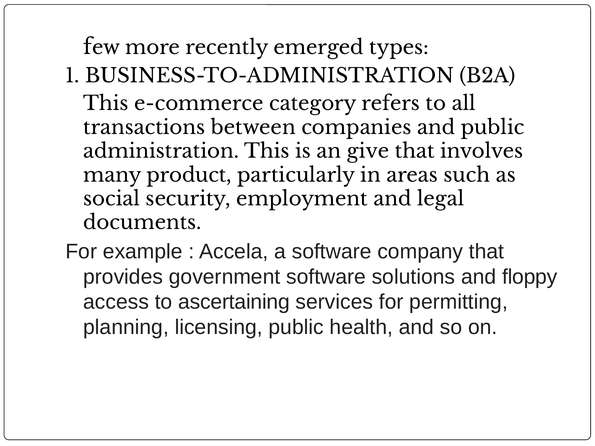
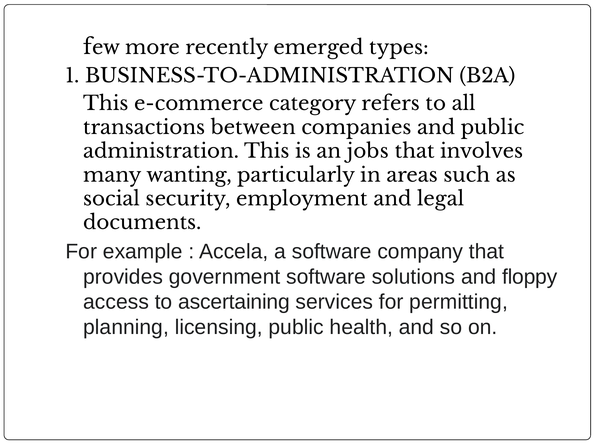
give: give -> jobs (368, 151)
product: product -> wanting (189, 175)
